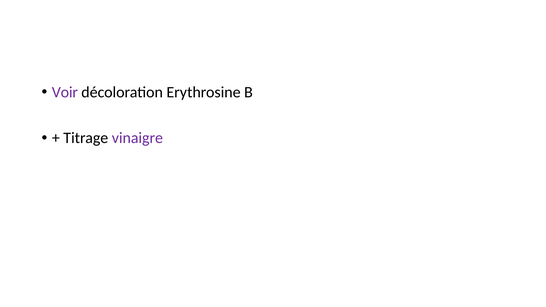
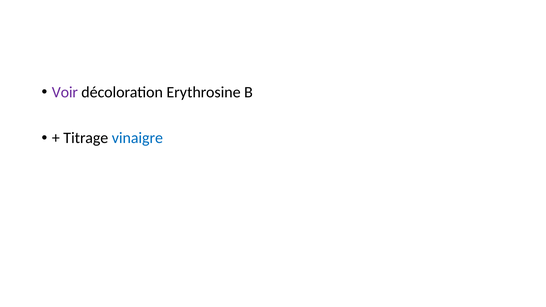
vinaigre colour: purple -> blue (137, 138)
